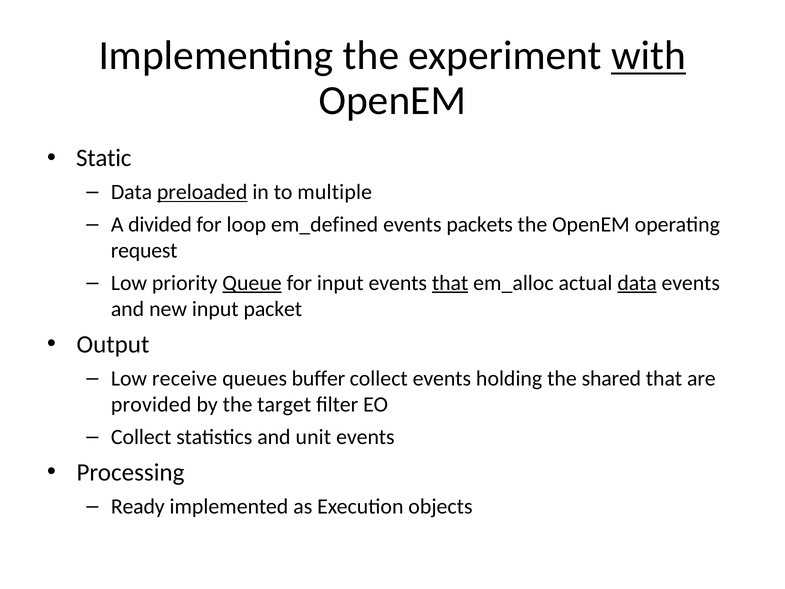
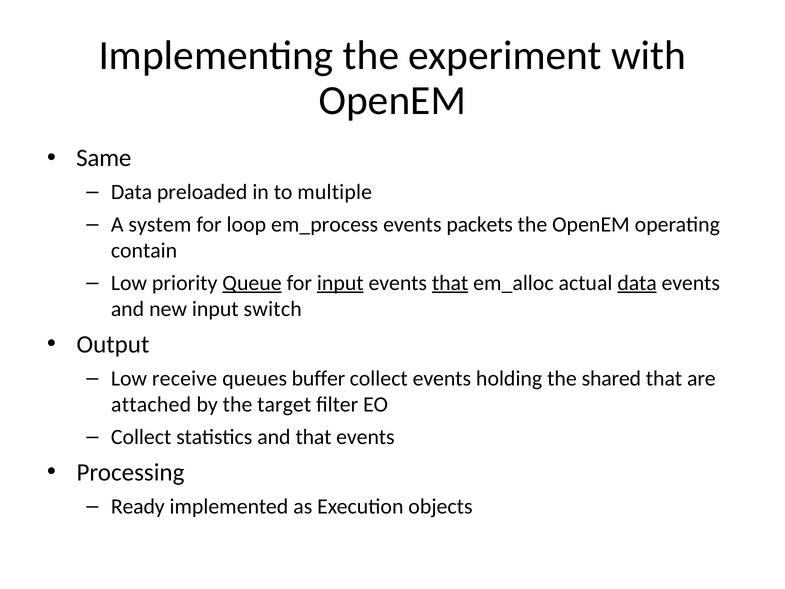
with underline: present -> none (649, 56)
Static: Static -> Same (104, 158)
preloaded underline: present -> none (202, 192)
divided: divided -> system (160, 224)
em_defined: em_defined -> em_process (325, 224)
request: request -> contain (144, 251)
input underline: none -> present (340, 283)
packet: packet -> switch (273, 309)
provided: provided -> attached (151, 405)
and unit: unit -> that (314, 437)
